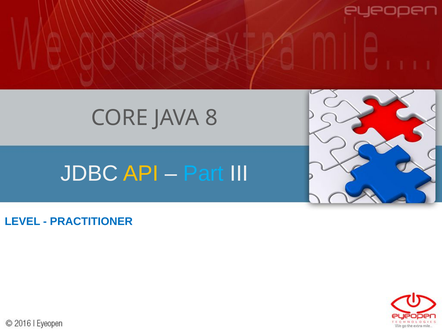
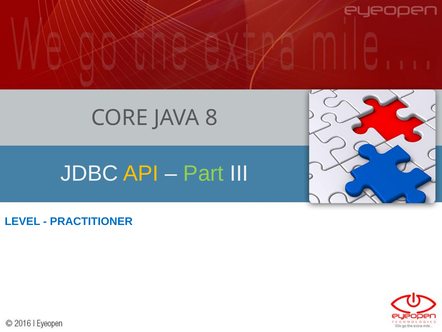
Part colour: light blue -> light green (204, 173)
